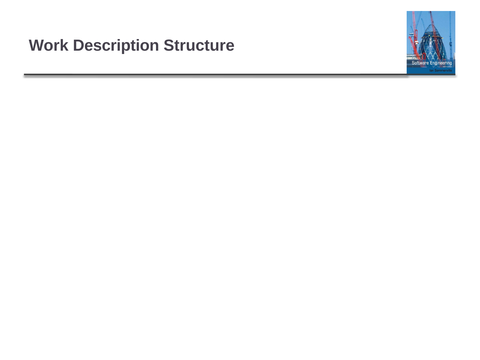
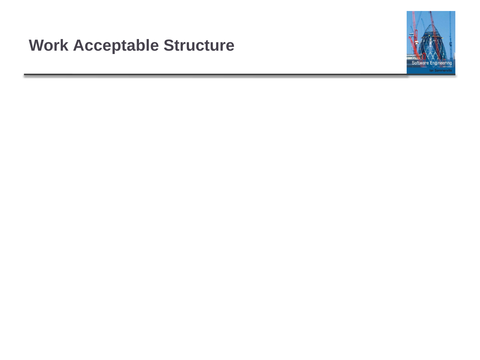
Description: Description -> Acceptable (116, 46)
